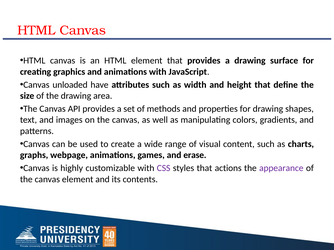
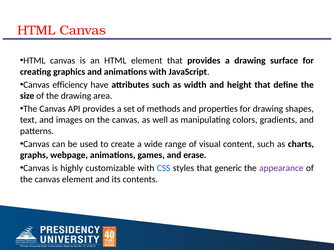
unloaded: unloaded -> efficiency (70, 85)
CSS colour: purple -> blue (164, 168)
actions: actions -> generic (228, 168)
